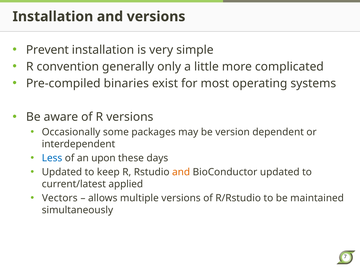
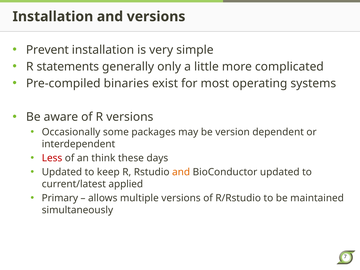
convention: convention -> statements (68, 67)
Less colour: blue -> red (52, 158)
upon: upon -> think (103, 158)
Vectors: Vectors -> Primary (60, 198)
